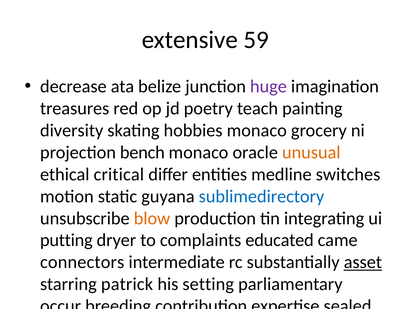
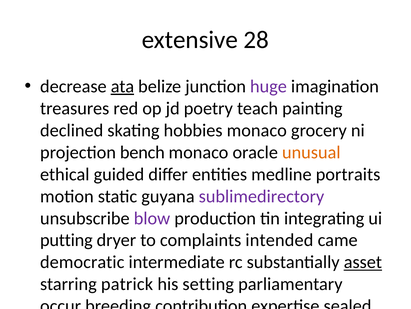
59: 59 -> 28 (256, 40)
ata underline: none -> present (122, 86)
diversity: diversity -> declined (72, 130)
critical: critical -> guided (119, 174)
switches: switches -> portraits (348, 174)
sublimedirectory colour: blue -> purple (261, 196)
blow colour: orange -> purple (152, 218)
educated: educated -> intended (279, 240)
connectors: connectors -> democratic (82, 262)
